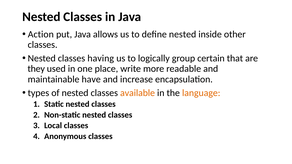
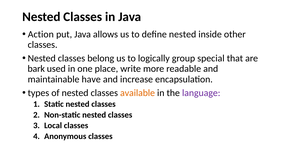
having: having -> belong (101, 58)
certain: certain -> special (211, 58)
they: they -> bark (36, 69)
language colour: orange -> purple (201, 93)
